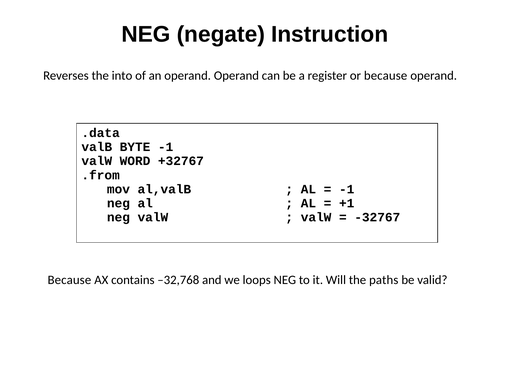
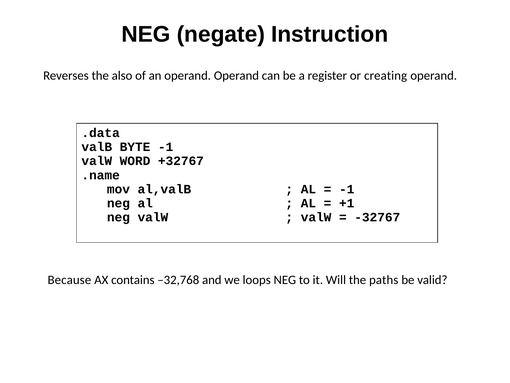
into: into -> also (122, 76)
or because: because -> creating (386, 76)
.from: .from -> .name (101, 175)
